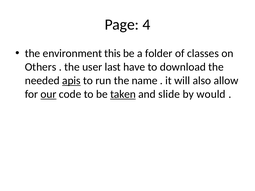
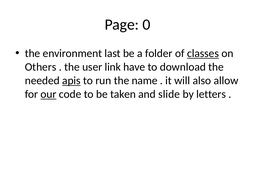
4: 4 -> 0 (146, 25)
this: this -> last (113, 53)
classes underline: none -> present (203, 53)
last: last -> link (113, 67)
taken underline: present -> none (123, 94)
would: would -> letters (211, 94)
